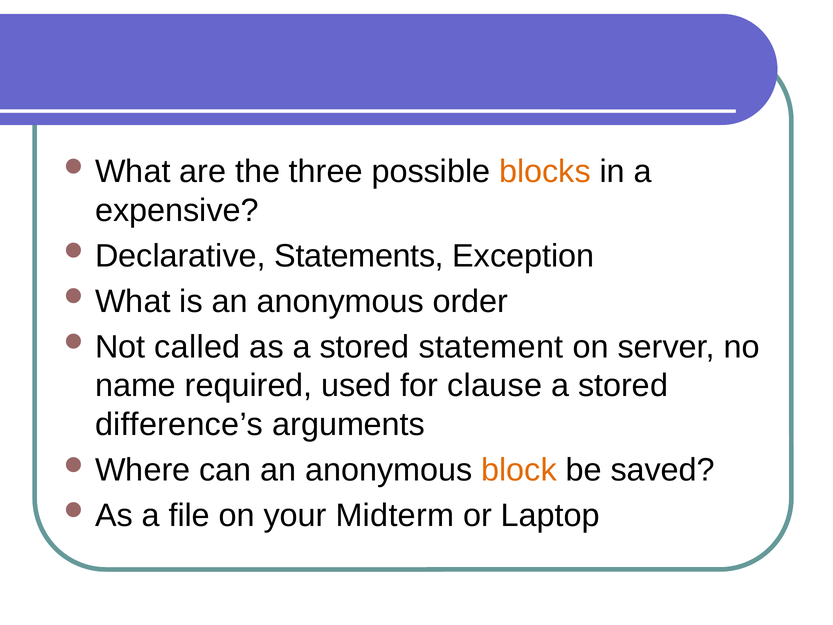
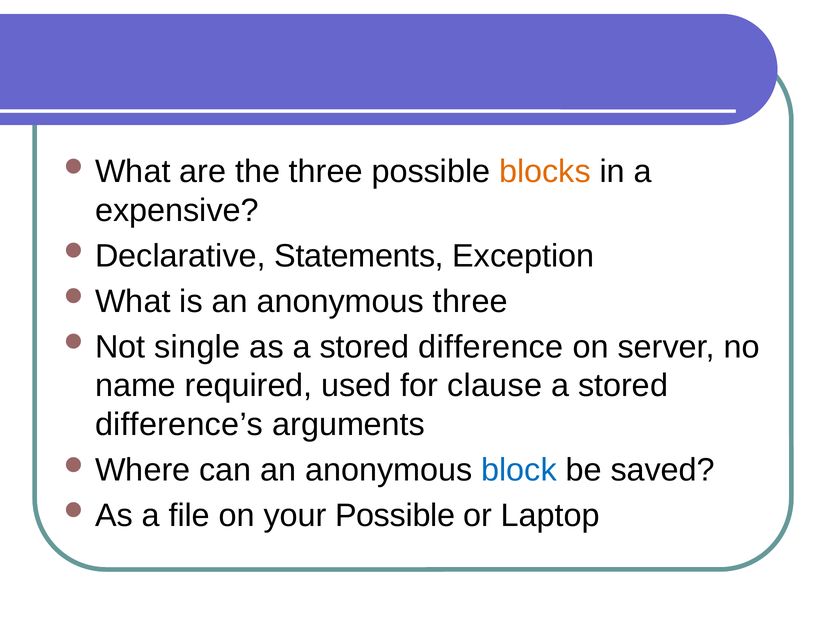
anonymous order: order -> three (470, 301)
called: called -> single (197, 347)
statement: statement -> difference (491, 347)
block colour: orange -> blue (519, 470)
your Midterm: Midterm -> Possible (395, 515)
